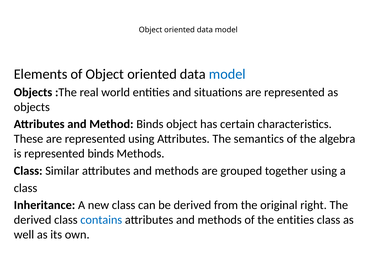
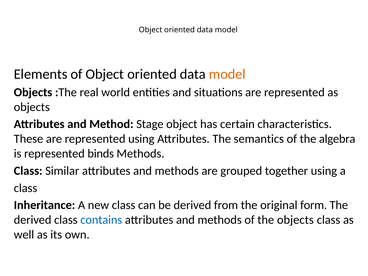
model colour: blue -> orange (227, 74)
Method Binds: Binds -> Stage (150, 124)
right: right -> form (314, 205)
the entities: entities -> objects (295, 220)
